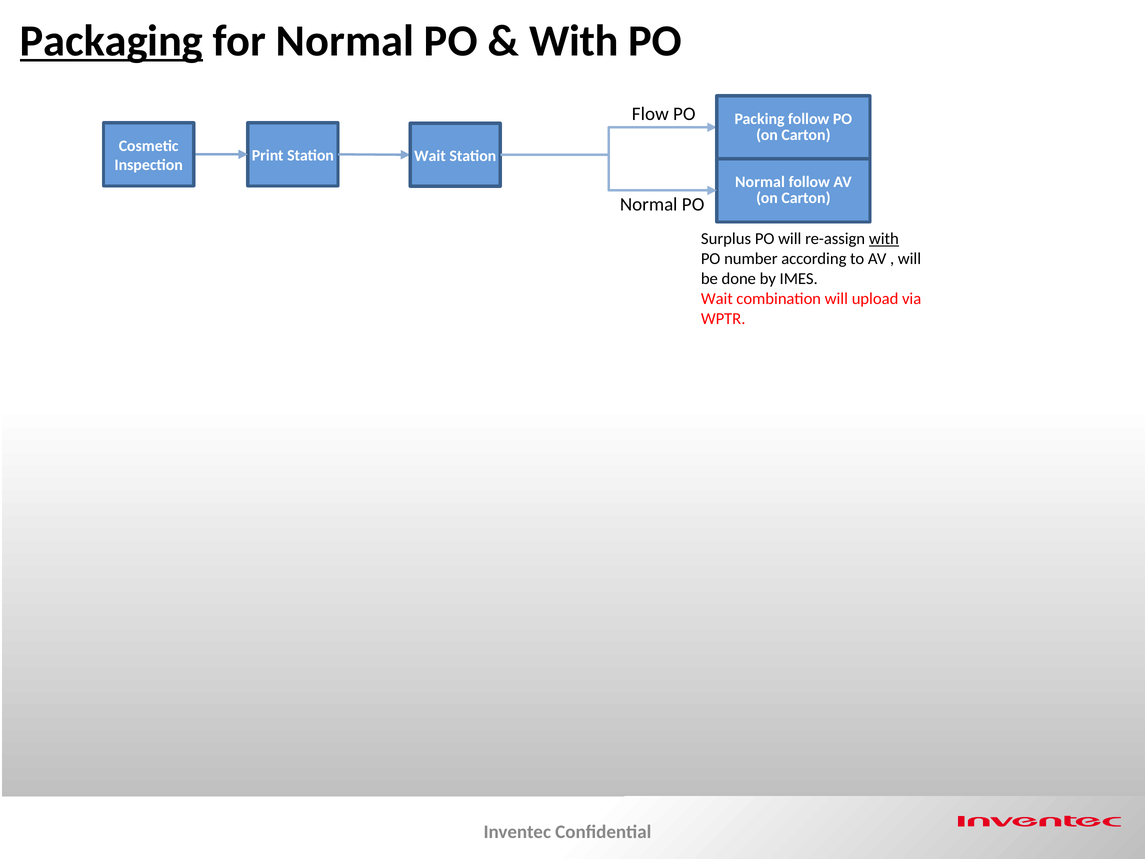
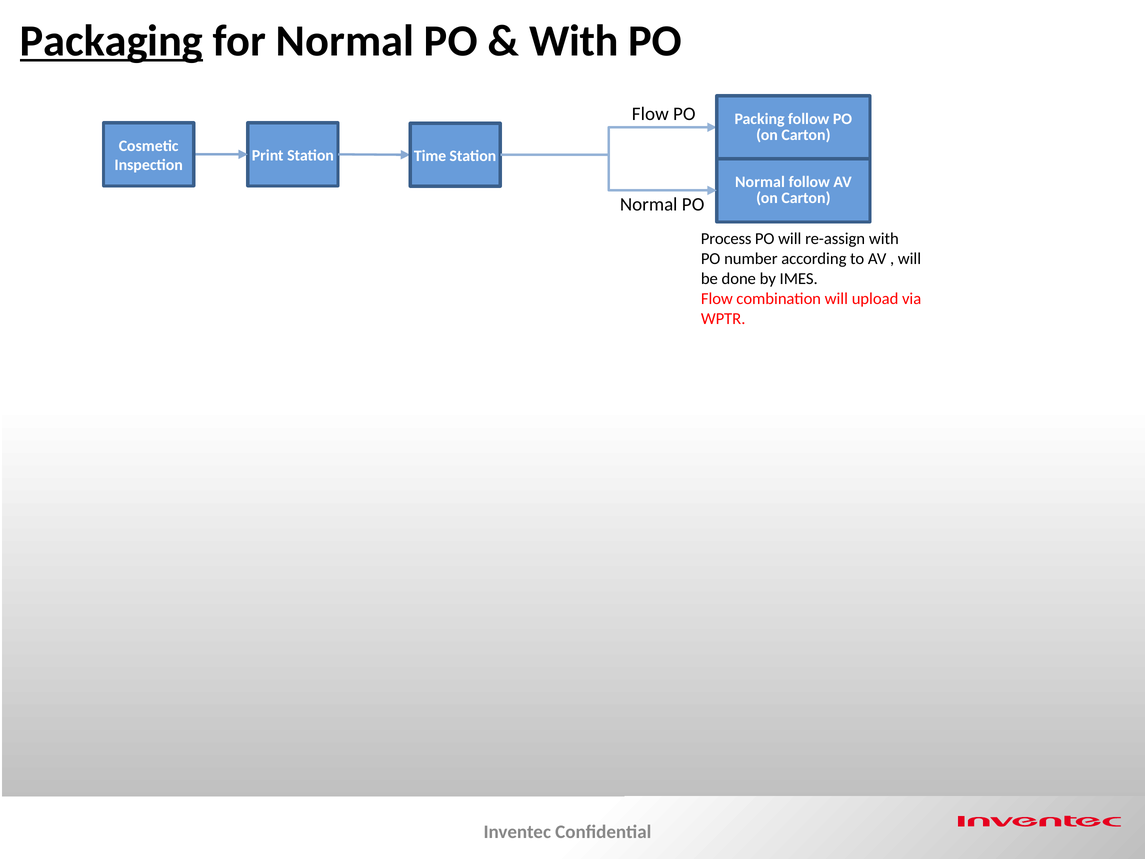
Wait: Wait -> Time (430, 156)
Surplus: Surplus -> Process (726, 239)
with underline: present -> none (884, 239)
Wait: Wait -> Flow (717, 299)
